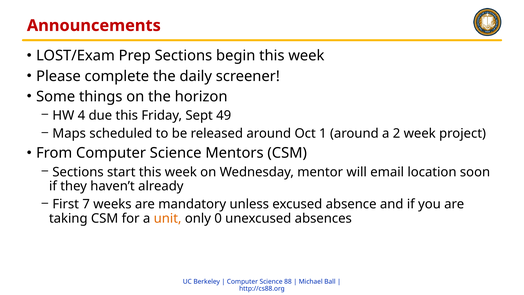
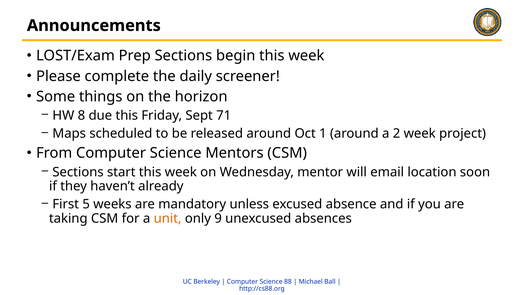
Announcements colour: red -> black (94, 26)
4: 4 -> 8 (81, 115)
49: 49 -> 71 (224, 115)
7: 7 -> 5 (86, 204)
0: 0 -> 9 (218, 218)
